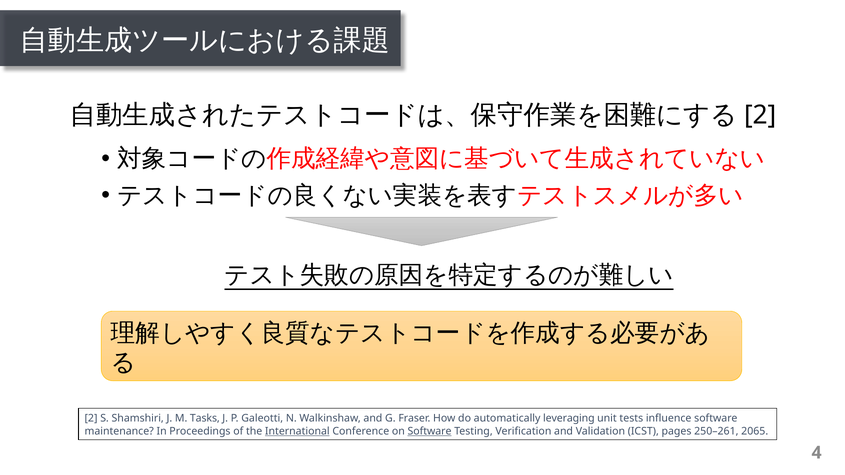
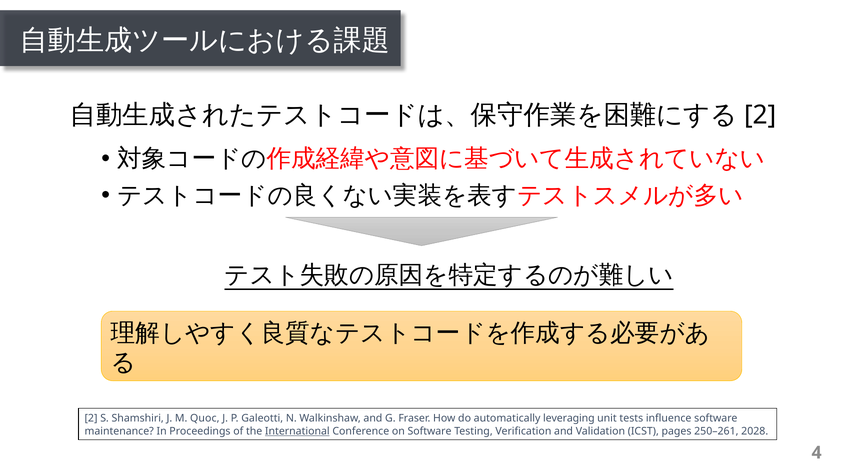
Tasks: Tasks -> Quoc (205, 419)
Software underline: present -> none (430, 431)
2065: 2065 -> 2028 (755, 431)
